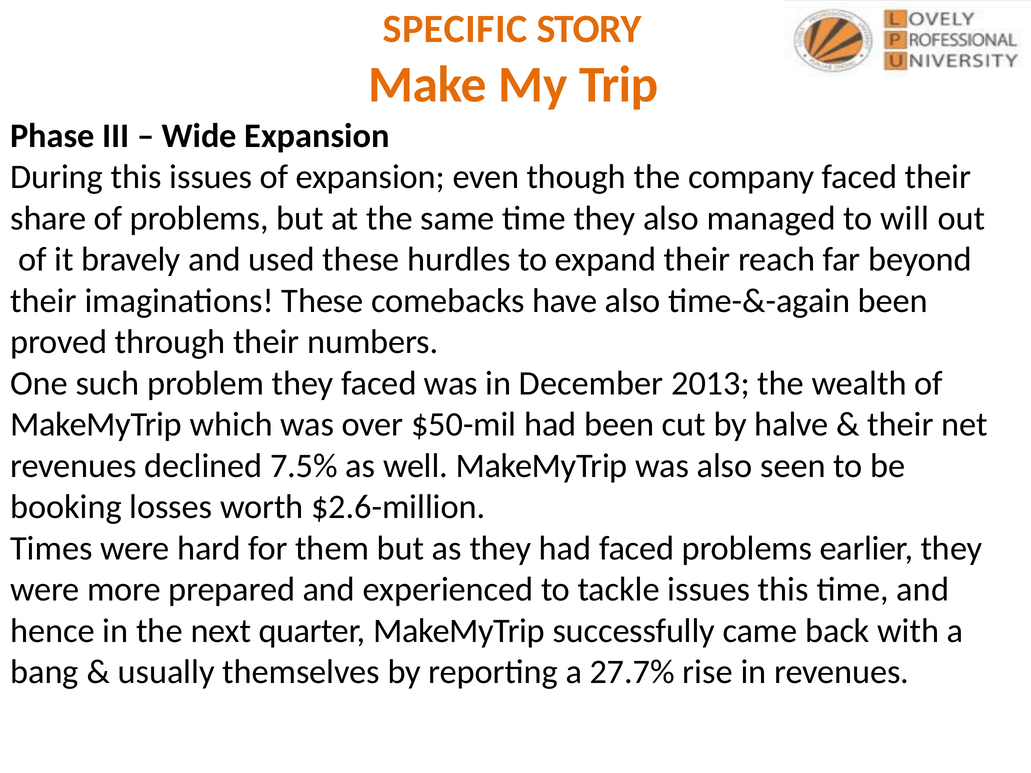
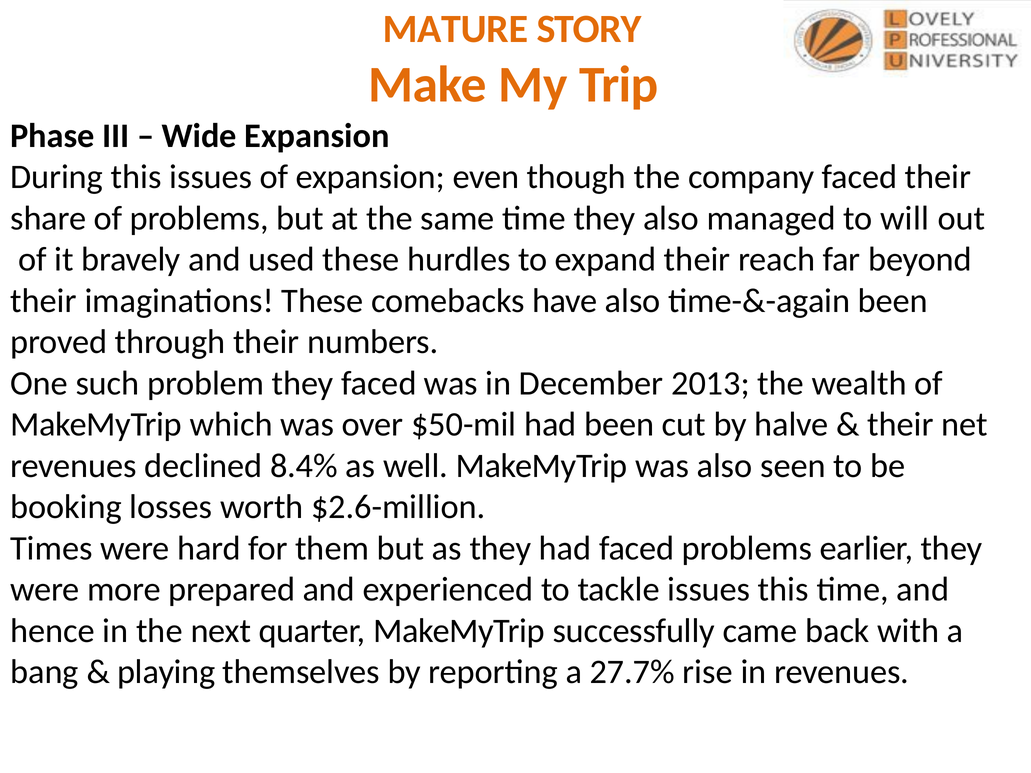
SPECIFIC: SPECIFIC -> MATURE (455, 29)
7.5%: 7.5% -> 8.4% (304, 466)
usually: usually -> playing (166, 672)
